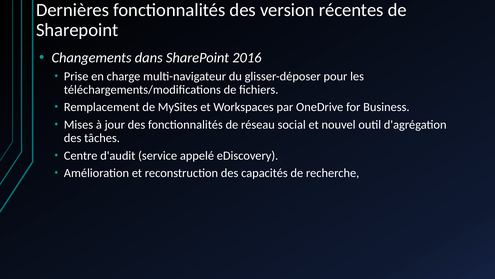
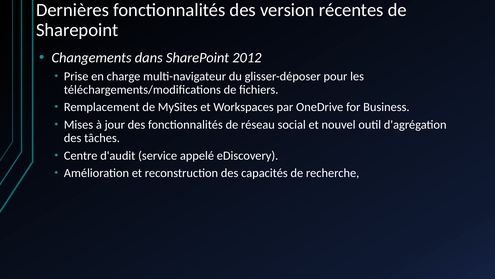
2016: 2016 -> 2012 (247, 58)
